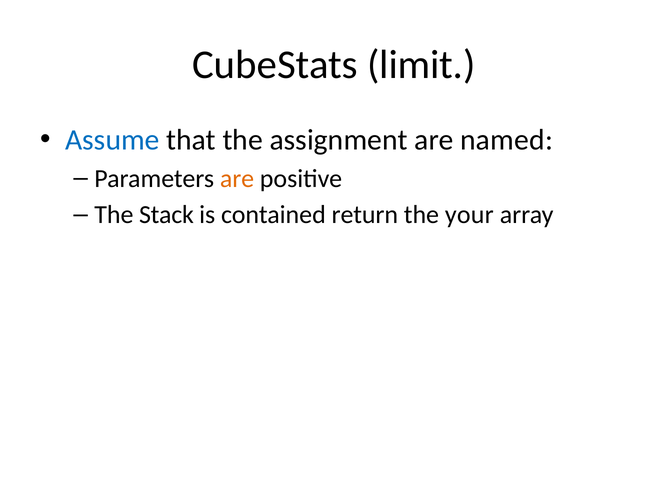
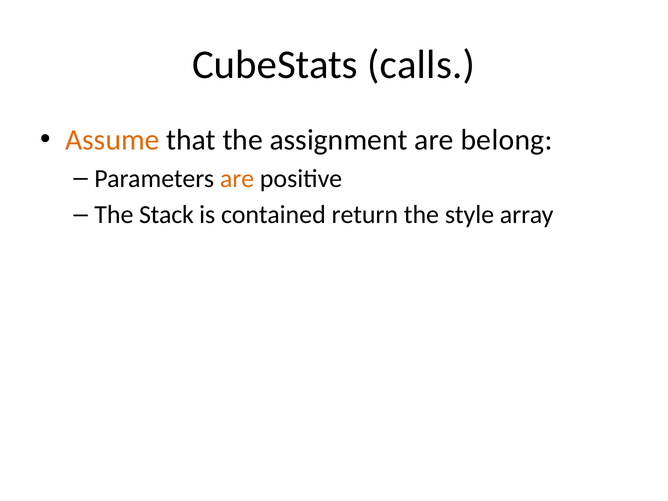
limit: limit -> calls (421, 65)
Assume colour: blue -> orange (112, 140)
named: named -> belong (507, 140)
your: your -> style (469, 215)
